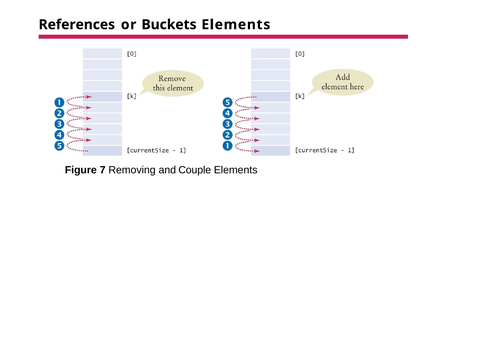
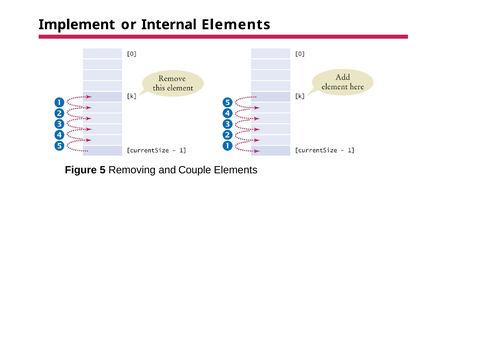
References: References -> Implement (77, 25)
Buckets: Buckets -> Internal (169, 25)
7: 7 -> 5 (103, 170)
